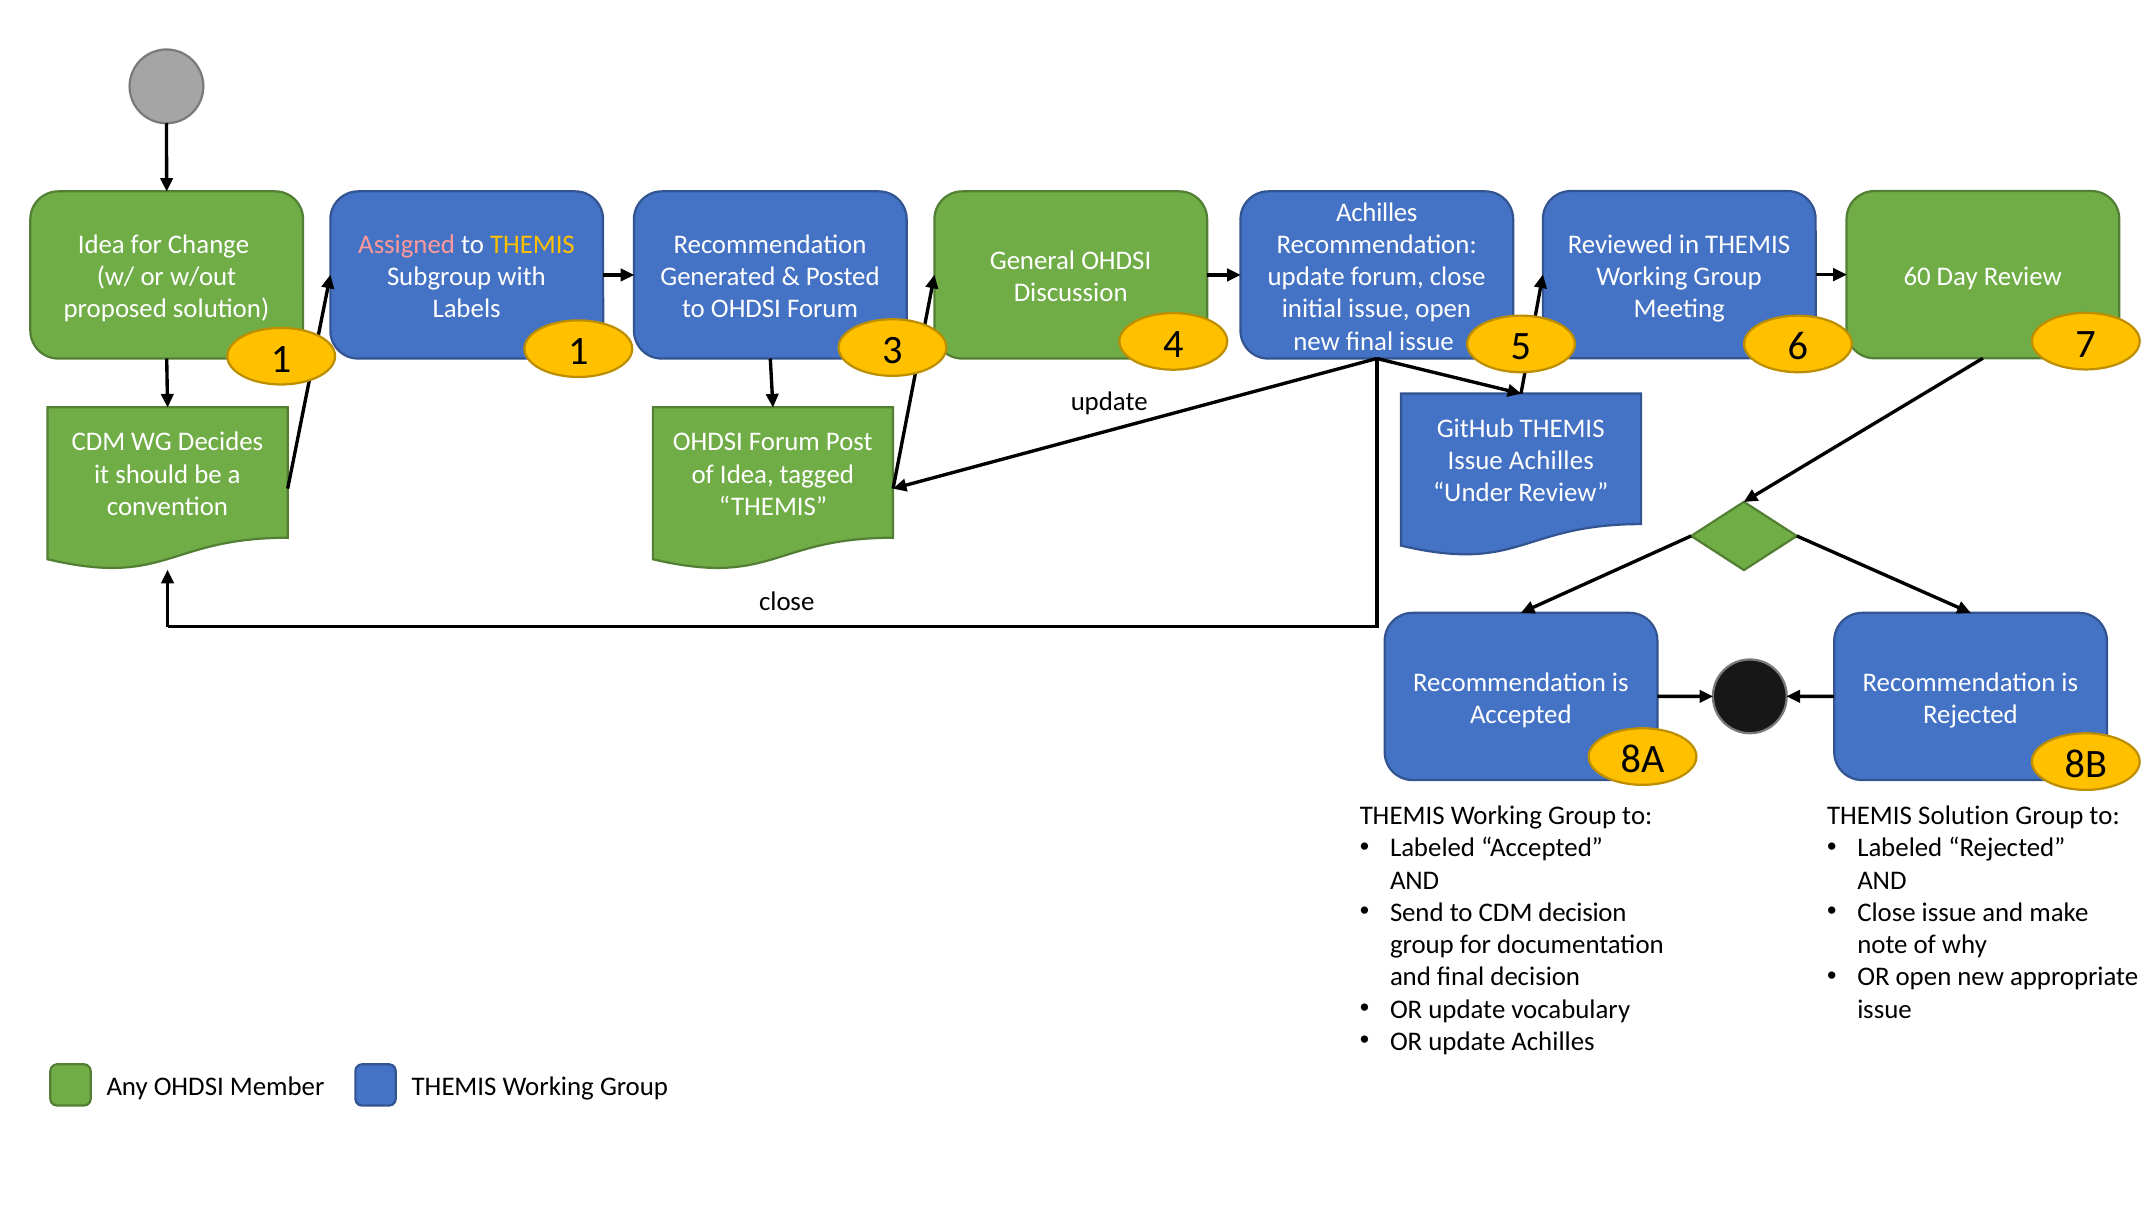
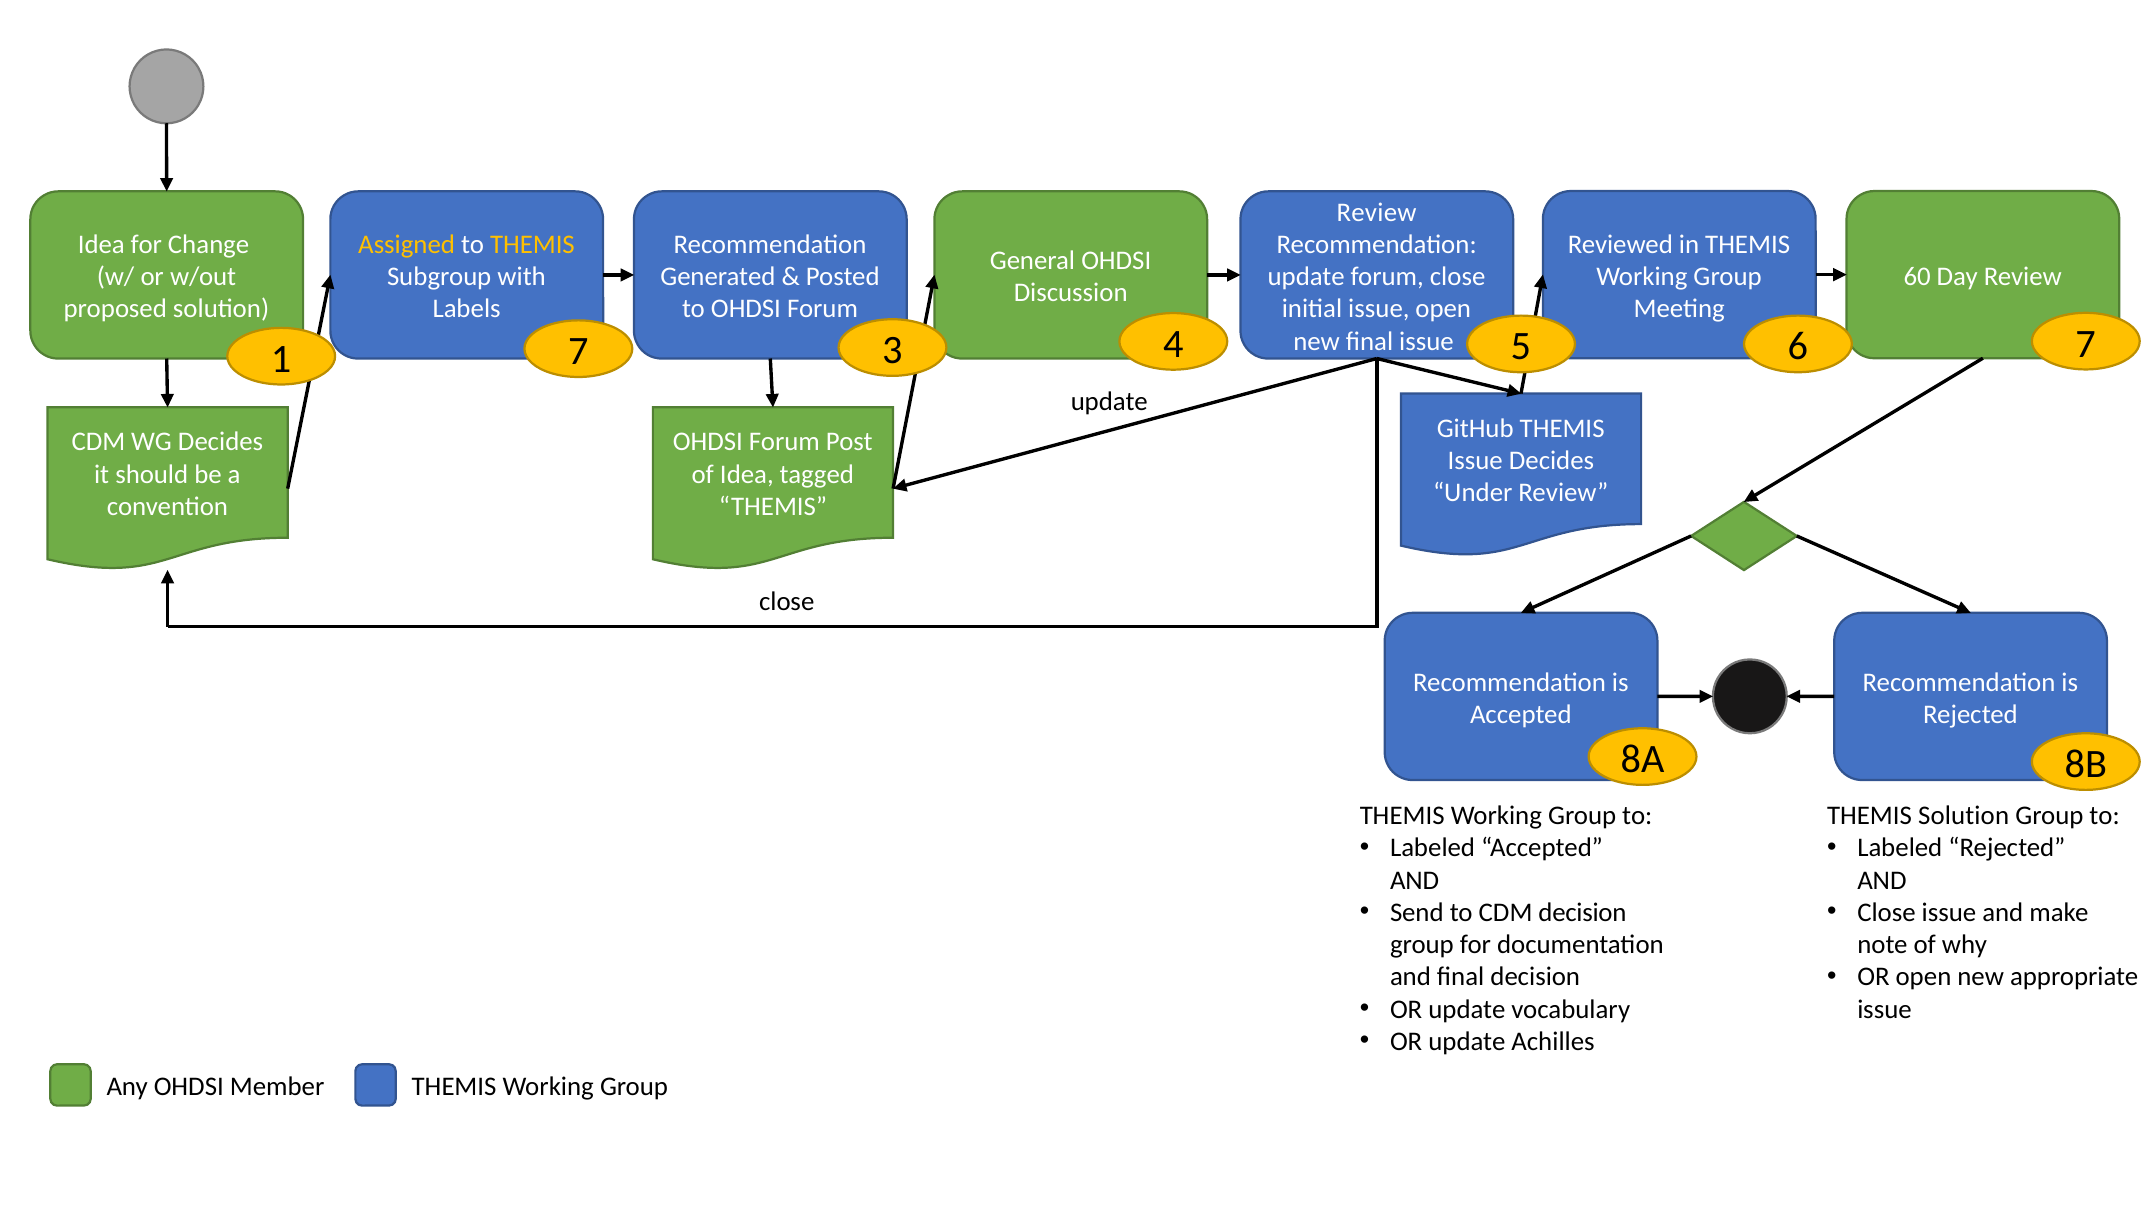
Achilles: Achilles -> Review (1377, 212)
Assigned colour: pink -> yellow (407, 245)
1 1: 1 -> 7 (578, 352)
Issue Achilles: Achilles -> Decides (1552, 461)
